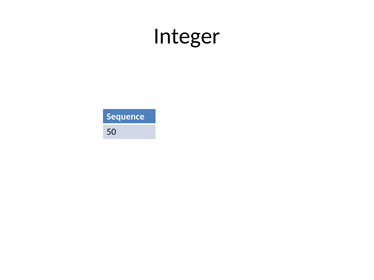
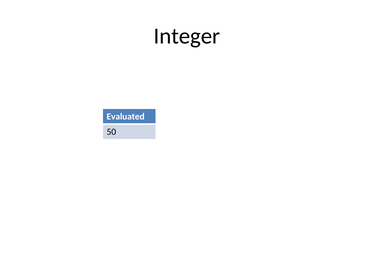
Sequence: Sequence -> Evaluated (126, 117)
